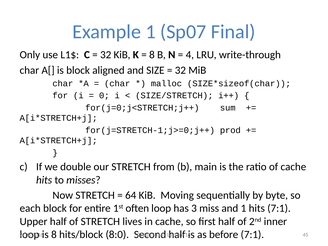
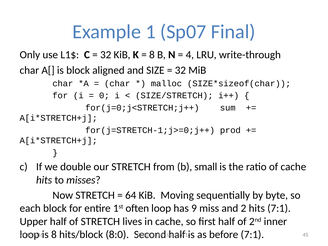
main: main -> small (206, 167)
3: 3 -> 9 (194, 208)
and 1: 1 -> 2 (243, 208)
